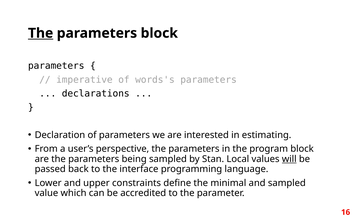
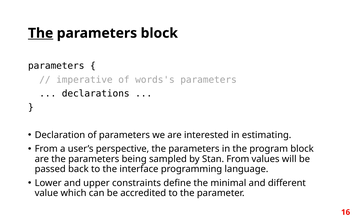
Stan Local: Local -> From (238, 159)
will underline: present -> none (289, 159)
and sampled: sampled -> different (287, 183)
